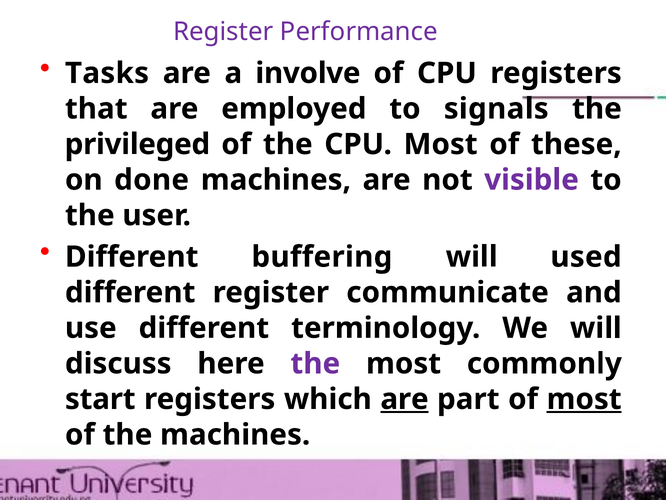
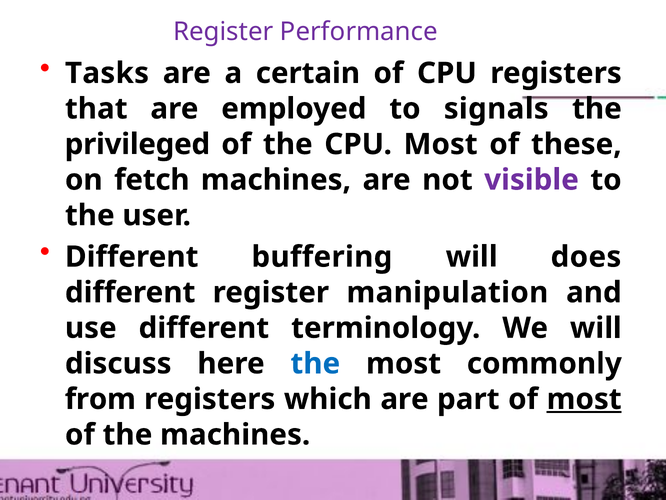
involve: involve -> certain (308, 73)
done: done -> fetch (152, 180)
used: used -> does (586, 257)
communicate: communicate -> manipulation (447, 292)
the colour: purple -> blue (315, 363)
start: start -> from (100, 399)
are underline: present -> none (404, 399)
